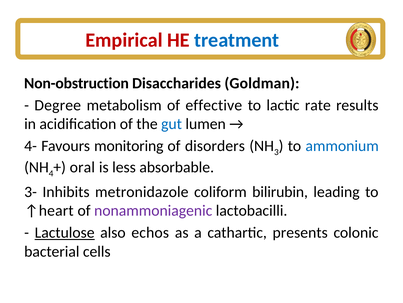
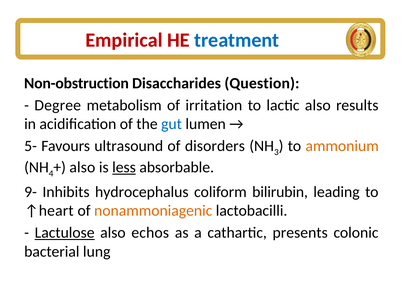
Goldman: Goldman -> Question (262, 83)
effective: effective -> irritation (214, 105)
lactic rate: rate -> also (318, 105)
4-: 4- -> 5- (31, 146)
monitoring: monitoring -> ultrasound (129, 146)
ammonium colour: blue -> orange (342, 146)
oral: oral -> also (82, 167)
less underline: none -> present (124, 167)
3-: 3- -> 9- (31, 191)
metronidazole: metronidazole -> hydrocephalus (142, 191)
nonammoniagenic colour: purple -> orange (153, 210)
cells: cells -> lung (97, 251)
